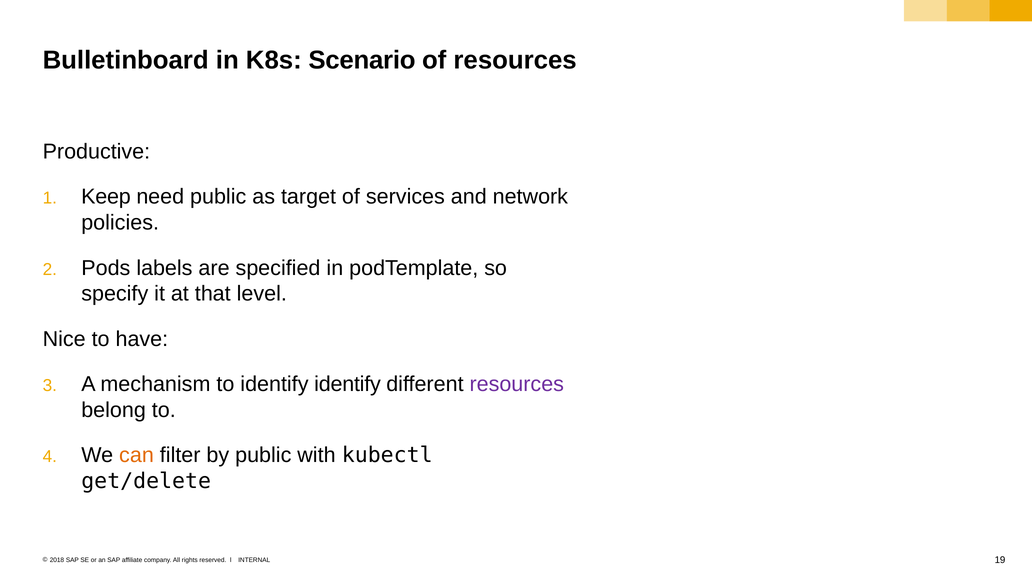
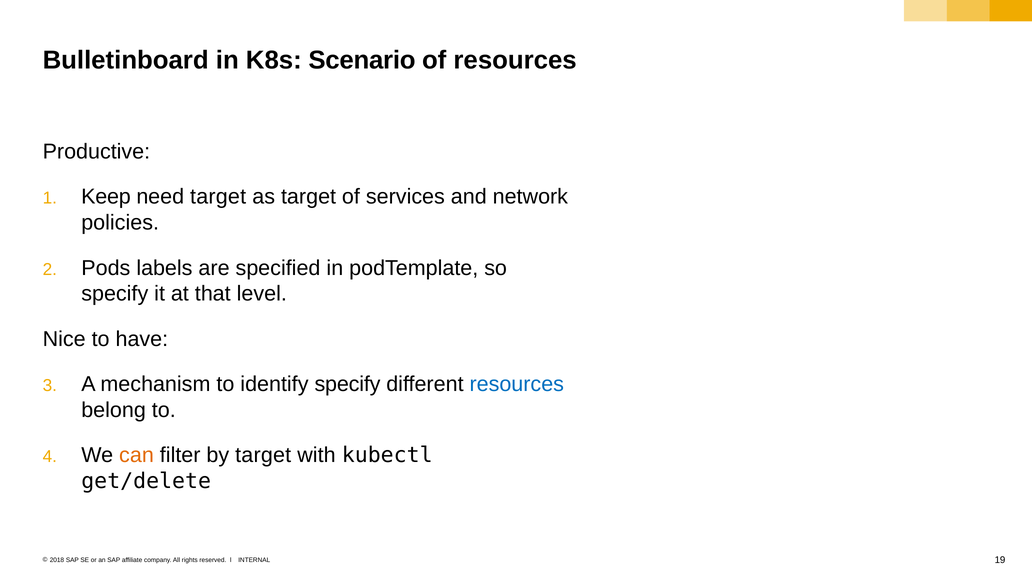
need public: public -> target (218, 197)
identify identify: identify -> specify (347, 384)
resources colour: purple -> blue (517, 384)
by public: public -> target (263, 455)
